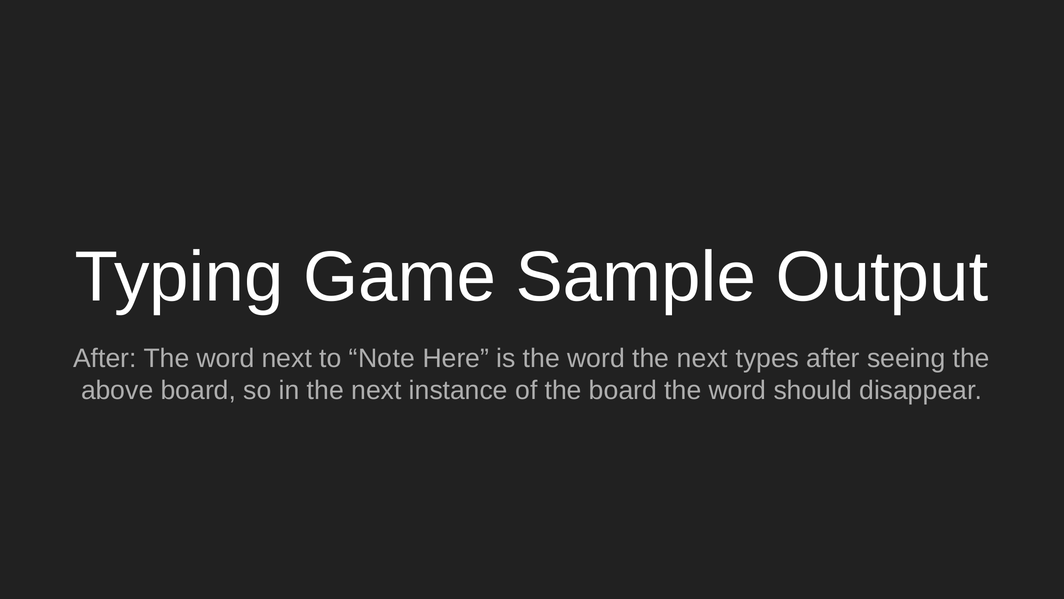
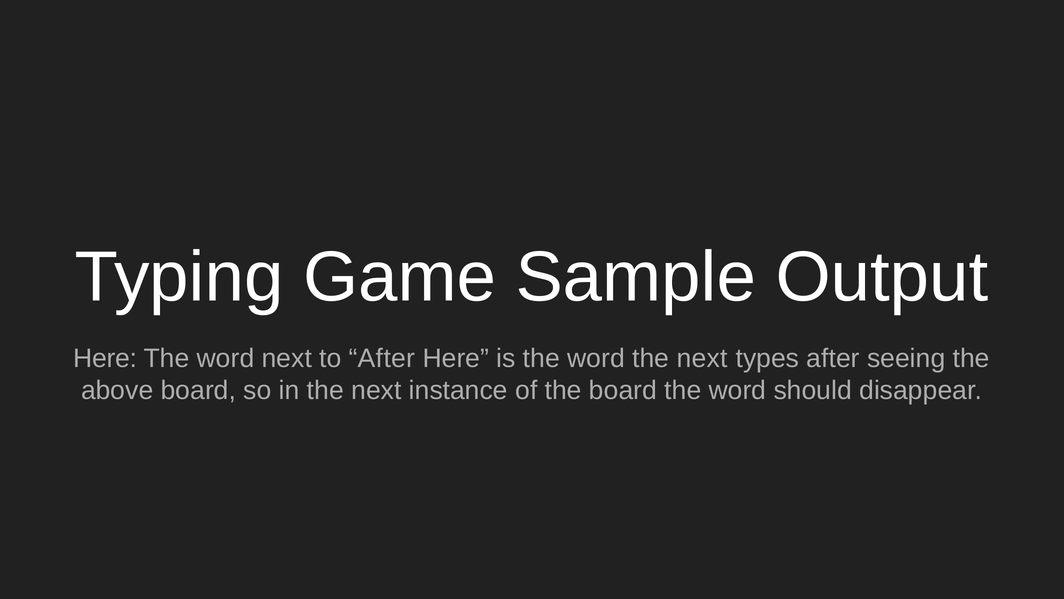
After: After -> Here (105, 358)
to Note: Note -> After (382, 358)
